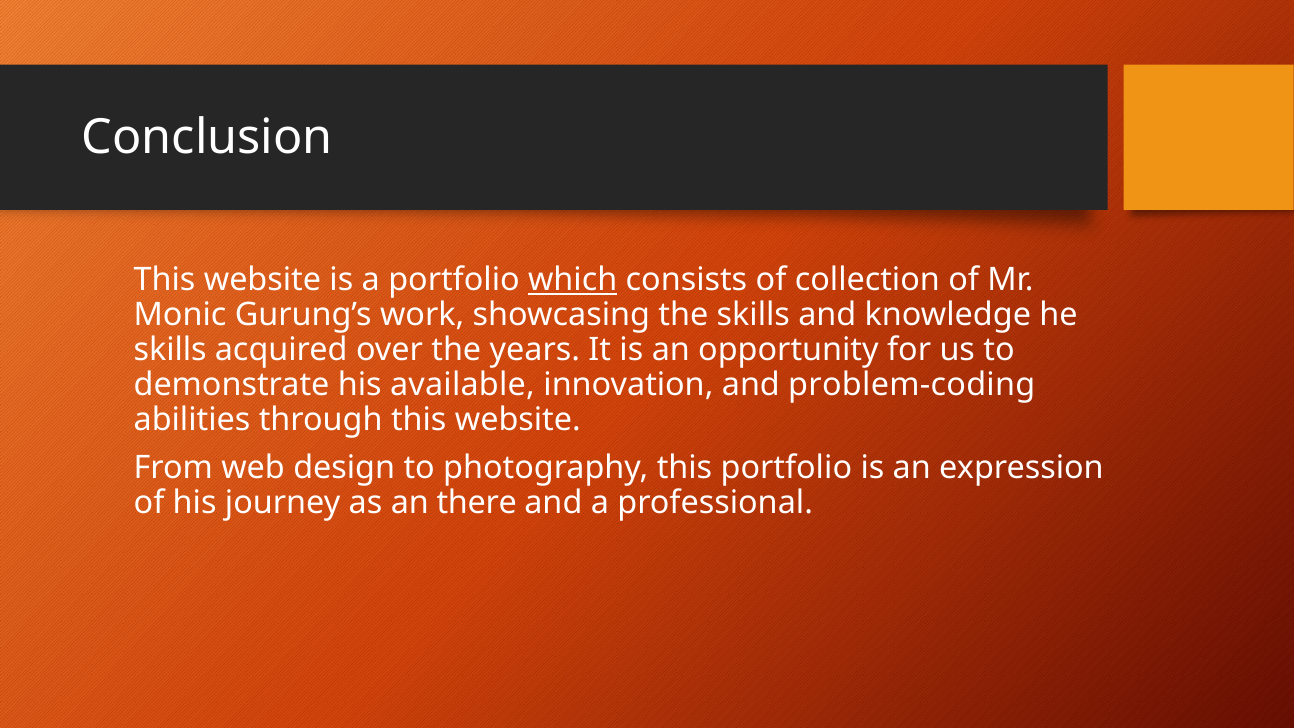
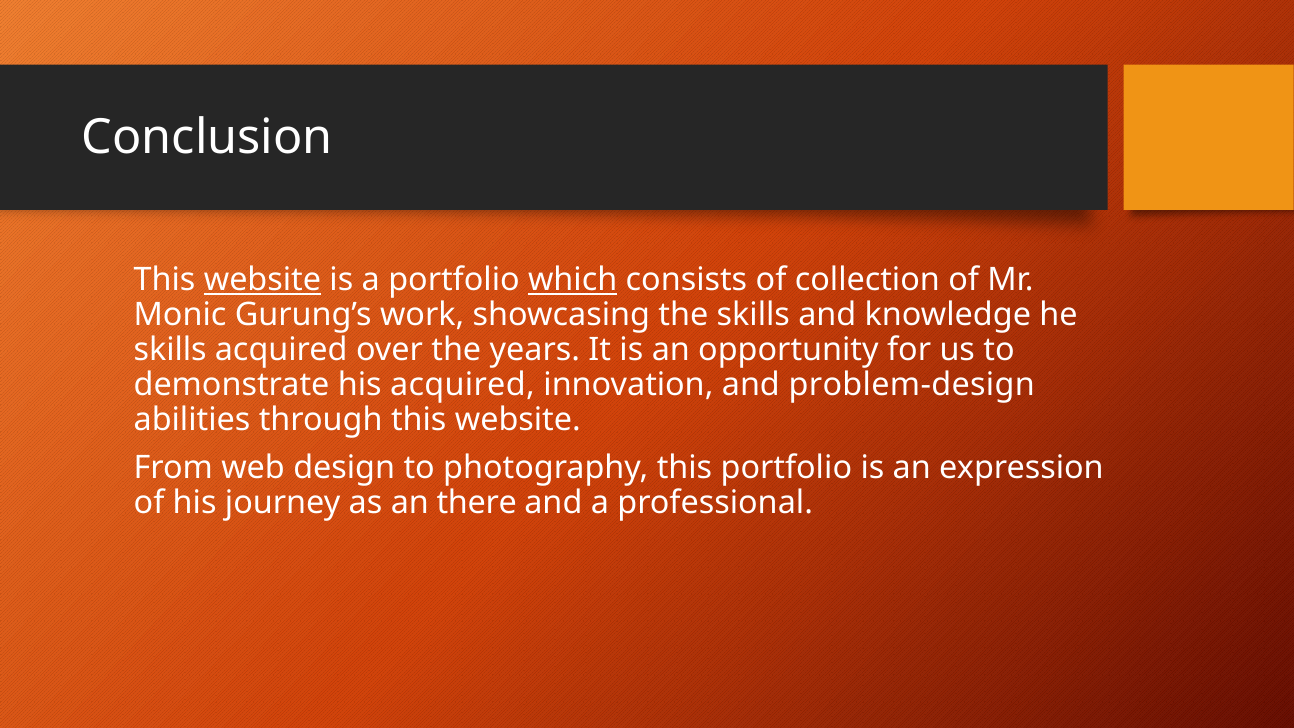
website underline: none -> present (262, 280)
his available: available -> acquired (462, 385)
problem-coding: problem-coding -> problem-design (912, 385)
